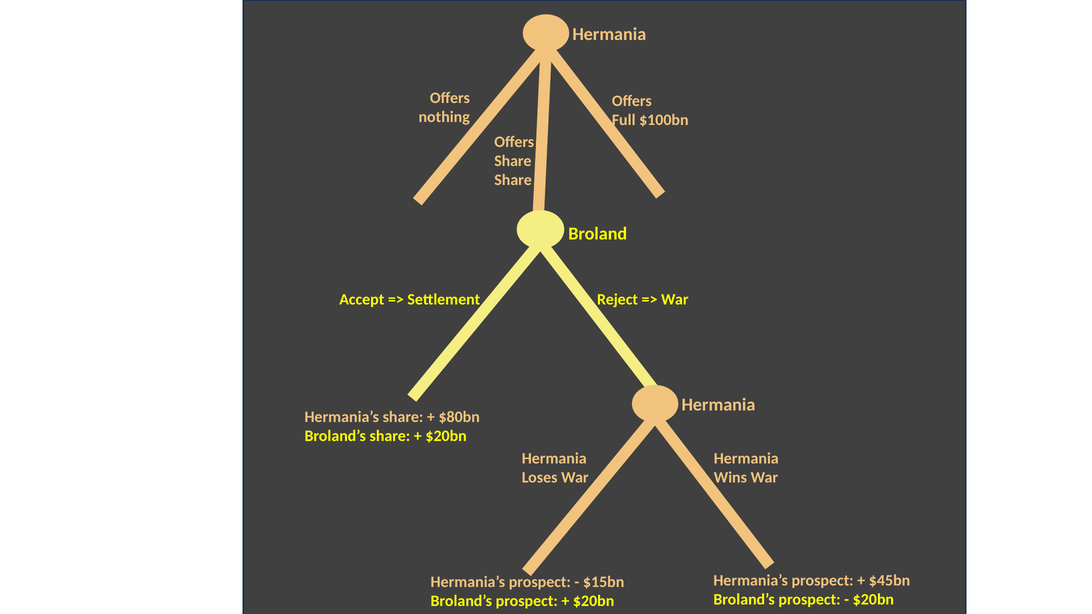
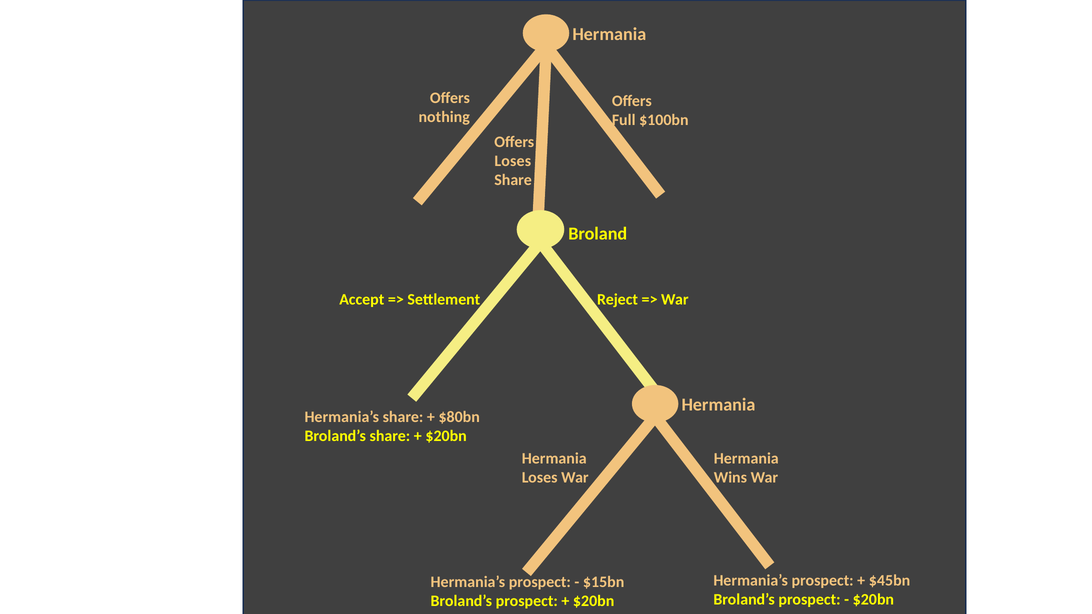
Share: Share -> Loses (513, 161)
